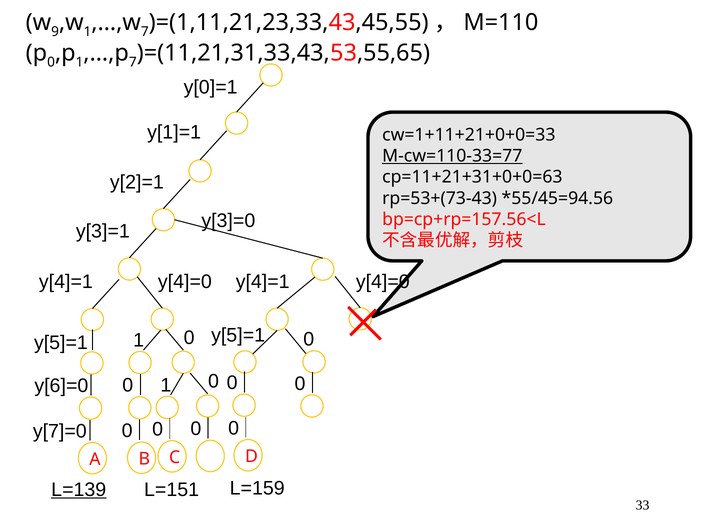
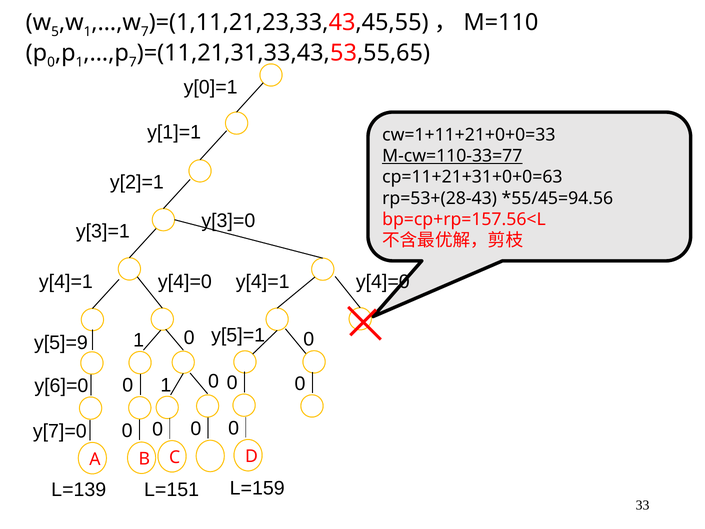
9: 9 -> 5 (55, 32)
rp=53+(73-43: rp=53+(73-43 -> rp=53+(28-43 (440, 198)
y[5]=1: y[5]=1 -> y[5]=9 (61, 343)
L=139 underline: present -> none (79, 489)
